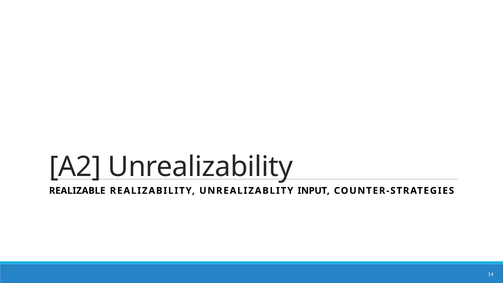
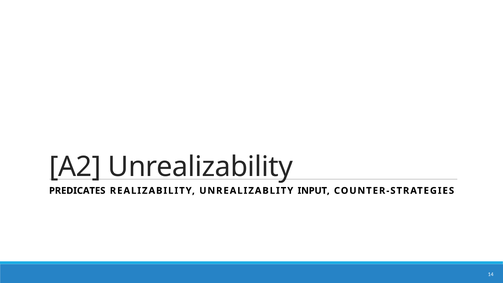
REALIZABLE: REALIZABLE -> PREDICATES (77, 191)
